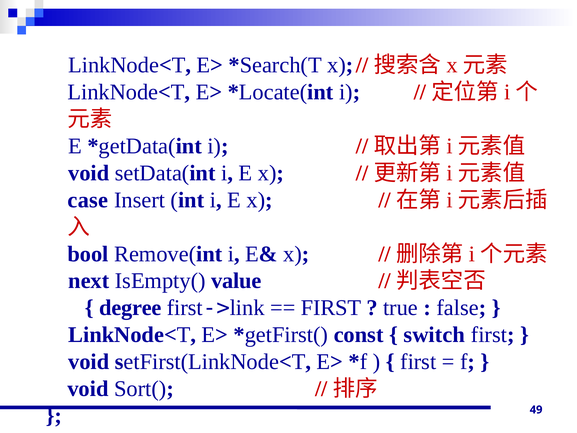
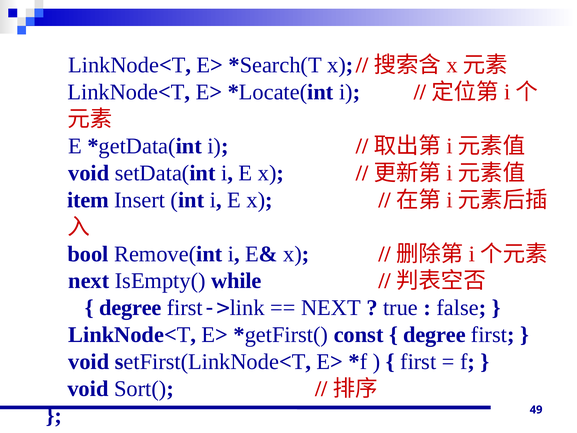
case: case -> item (88, 200)
value: value -> while (236, 281)
FIRST: FIRST -> NEXT (331, 308)
switch: switch -> degree (434, 335)
